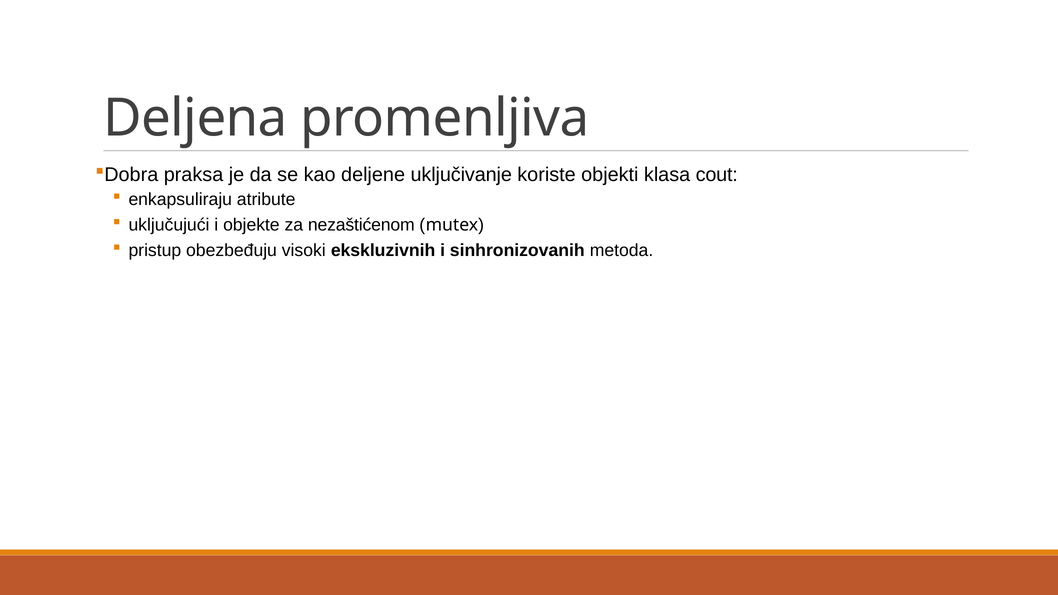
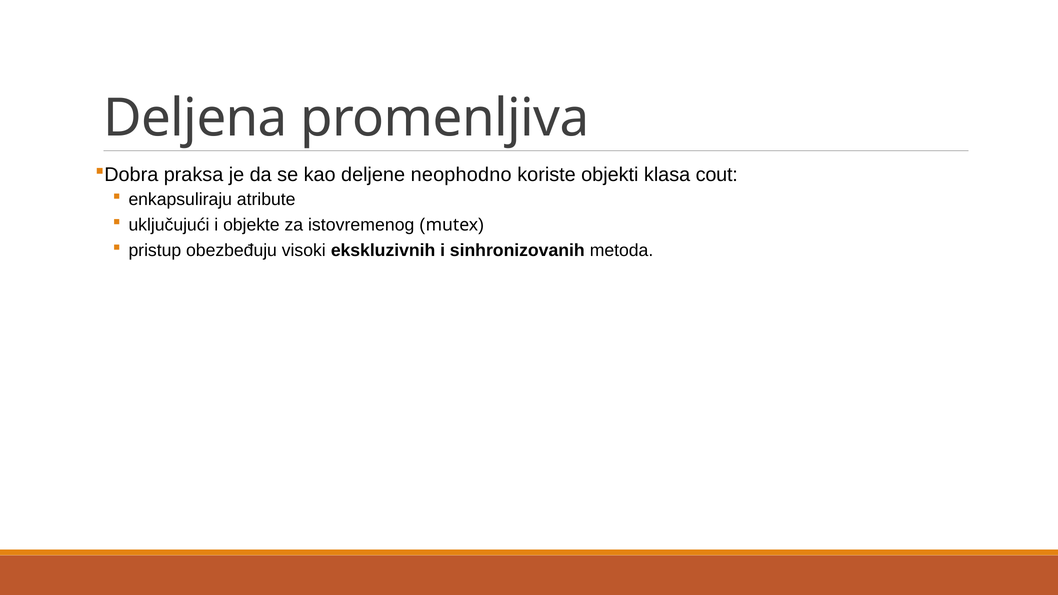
uključivanje: uključivanje -> neophodno (461, 175)
nezaštićenom: nezaštićenom -> istovremenog (361, 225)
